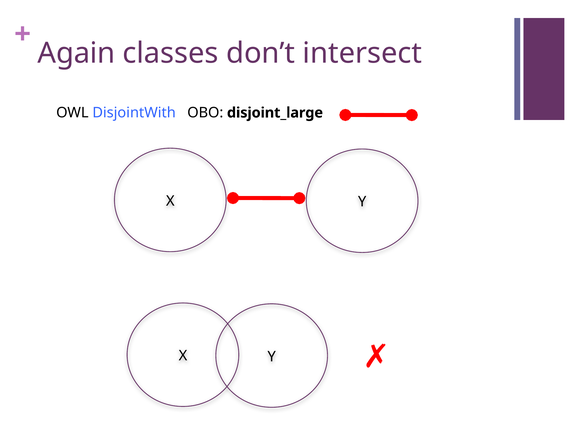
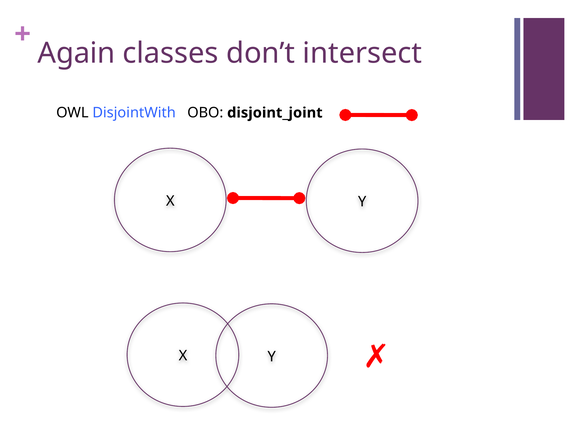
disjoint_large: disjoint_large -> disjoint_joint (275, 113)
